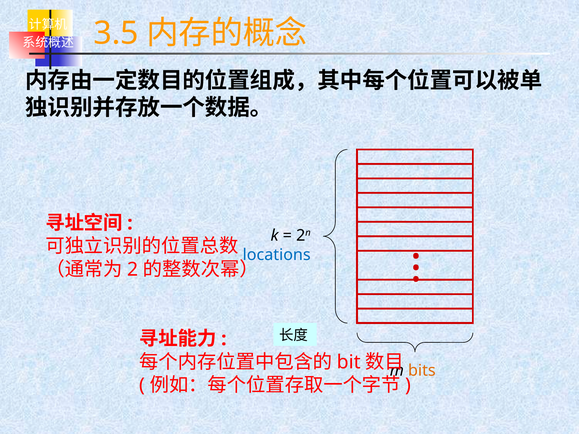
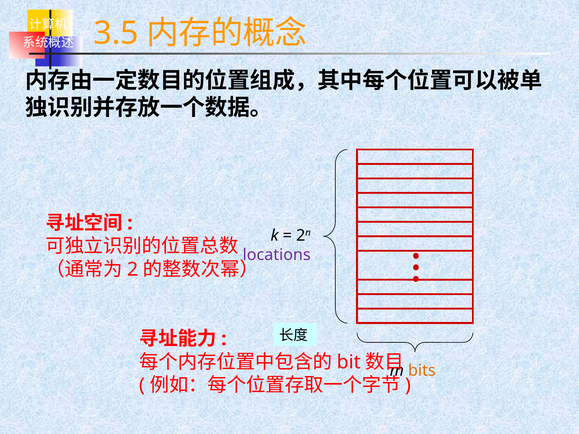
locations colour: blue -> purple (277, 255)
